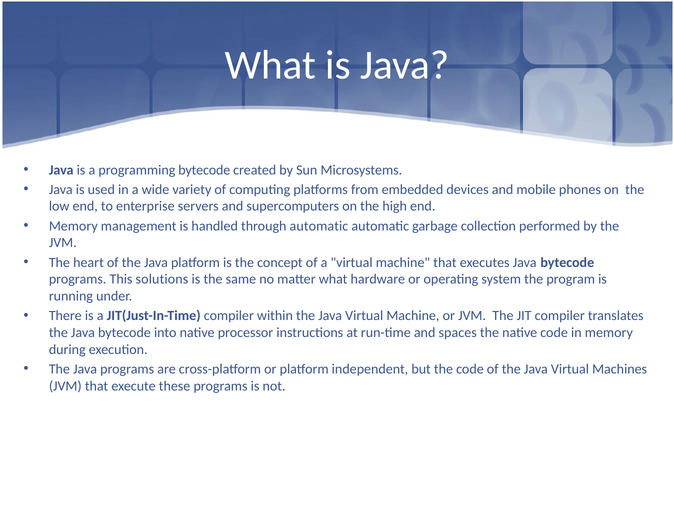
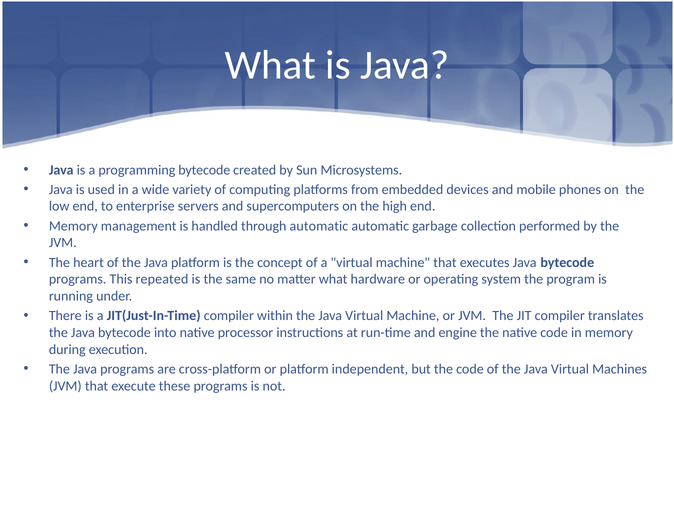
solutions: solutions -> repeated (162, 280)
spaces: spaces -> engine (458, 333)
